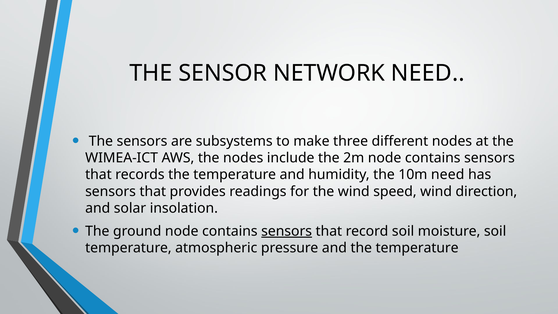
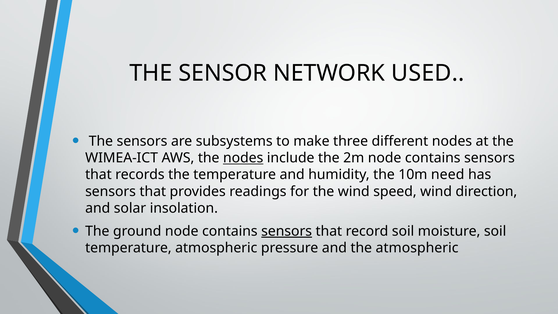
NETWORK NEED: NEED -> USED (428, 73)
nodes underline: none -> present (243, 158)
and the temperature: temperature -> atmospheric (417, 248)
